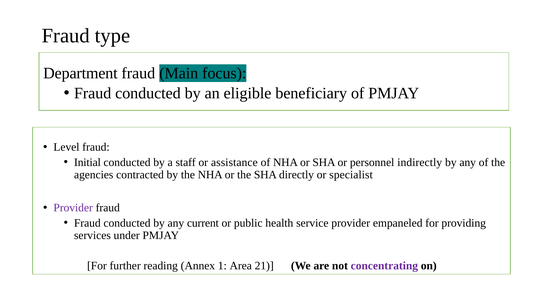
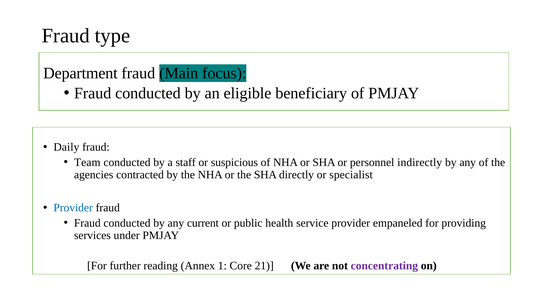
Level: Level -> Daily (66, 147)
Initial: Initial -> Team (87, 162)
assistance: assistance -> suspicious (234, 162)
Provider colour: purple -> blue (73, 208)
Area: Area -> Core (241, 266)
